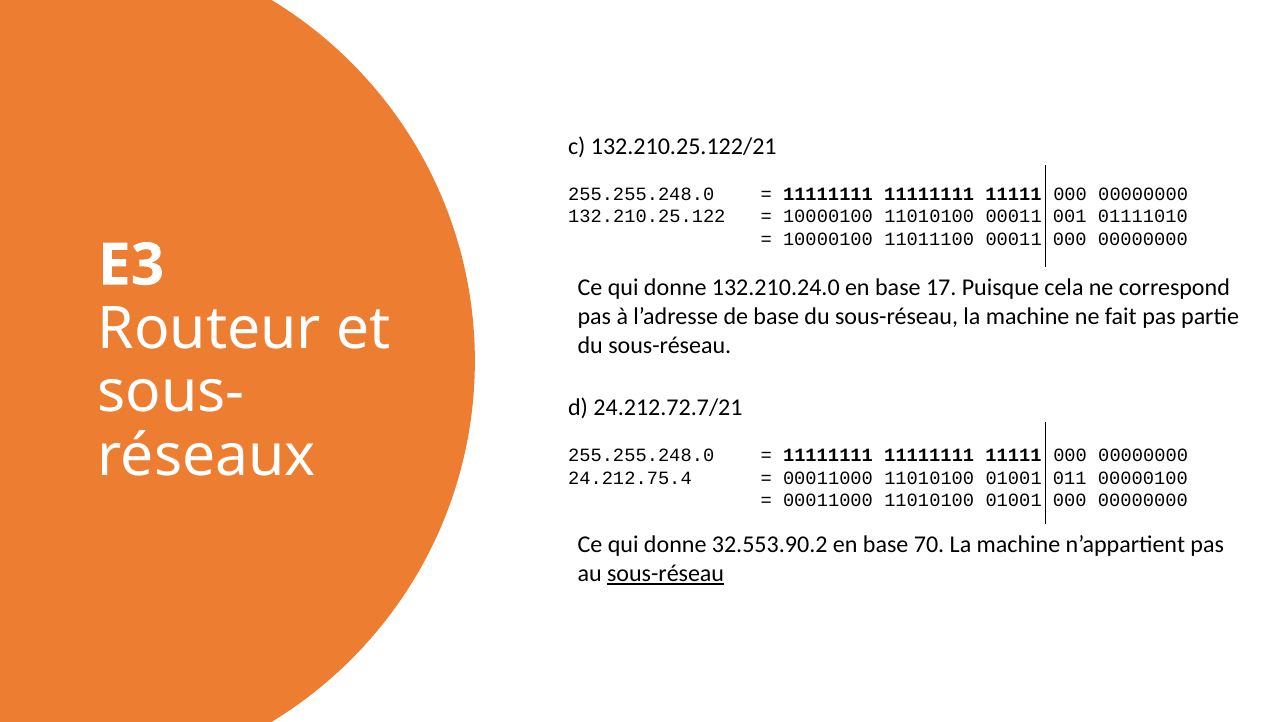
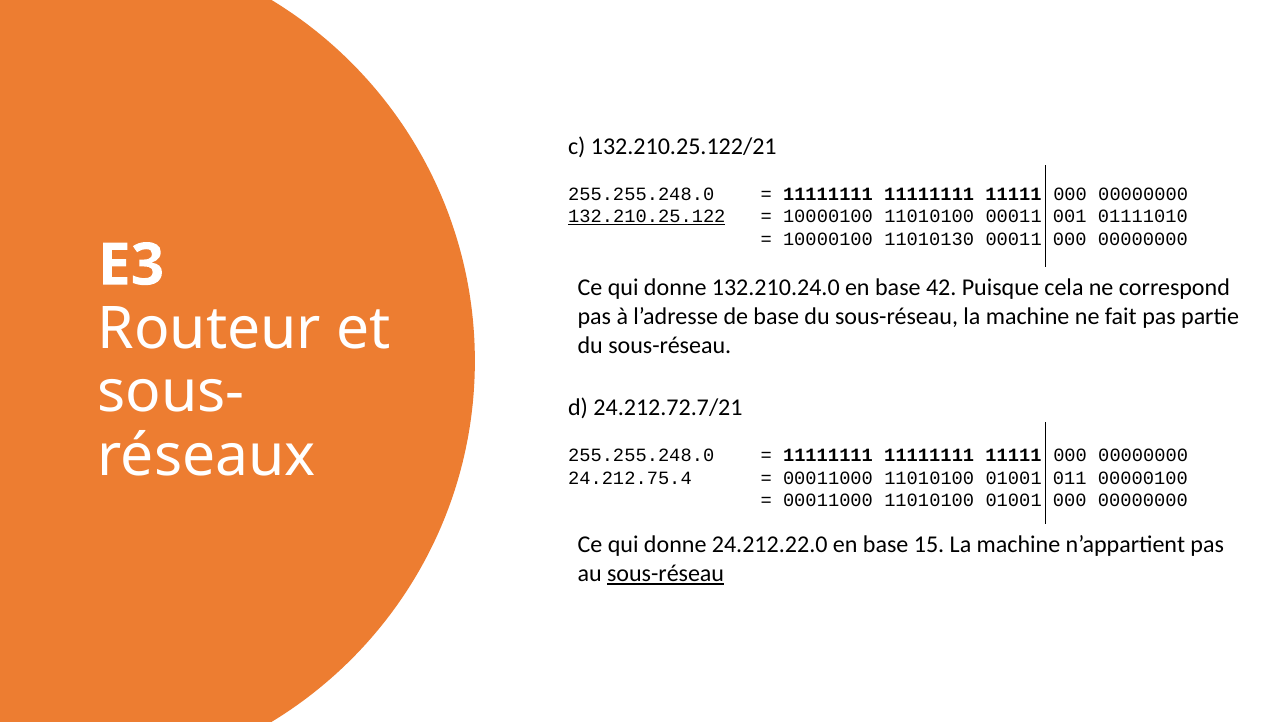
132.210.25.122 underline: none -> present (647, 216)
11011100: 11011100 -> 11010130 (929, 239)
17: 17 -> 42 (941, 288)
32.553.90.2: 32.553.90.2 -> 24.212.22.0 (770, 544)
70: 70 -> 15 (929, 544)
